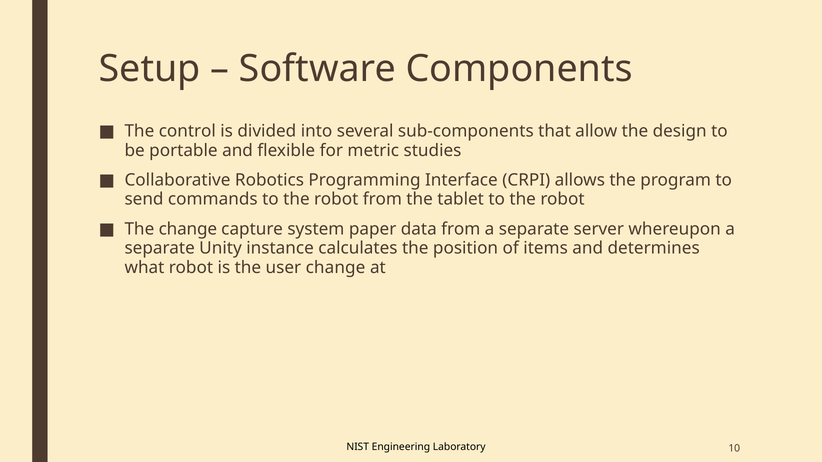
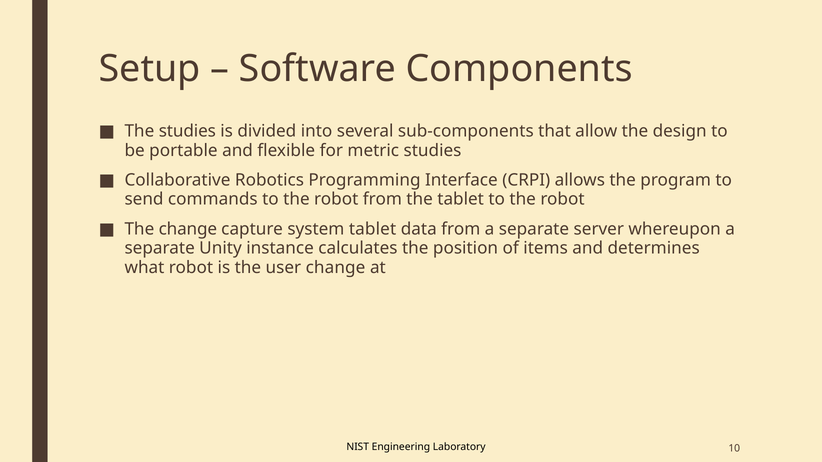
The control: control -> studies (187, 131)
system paper: paper -> tablet (373, 229)
